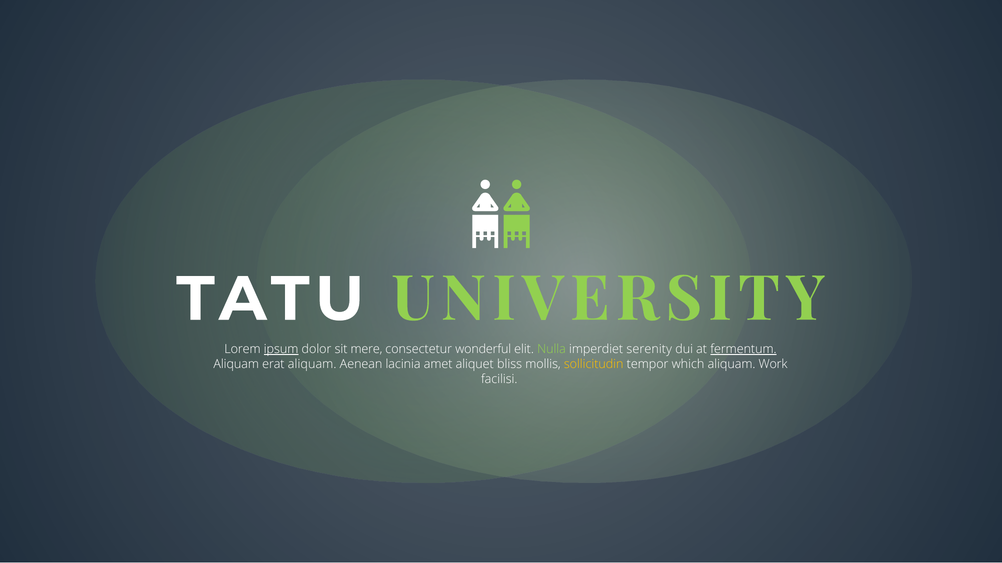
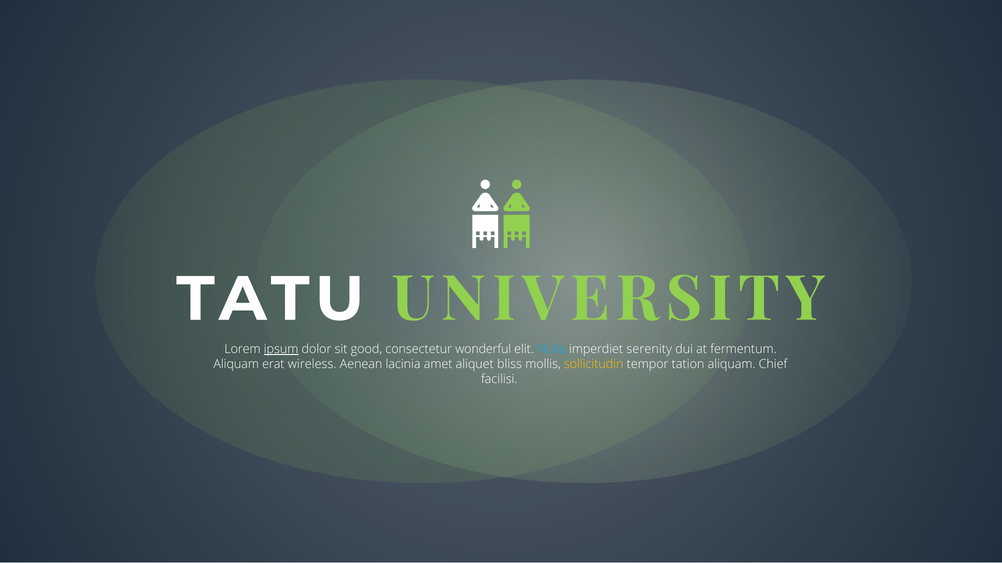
mere: mere -> good (366, 349)
Nulla colour: light green -> light blue (551, 349)
fermentum underline: present -> none (743, 349)
erat aliquam: aliquam -> wireless (312, 364)
which: which -> tation (688, 364)
Work: Work -> Chief (773, 364)
